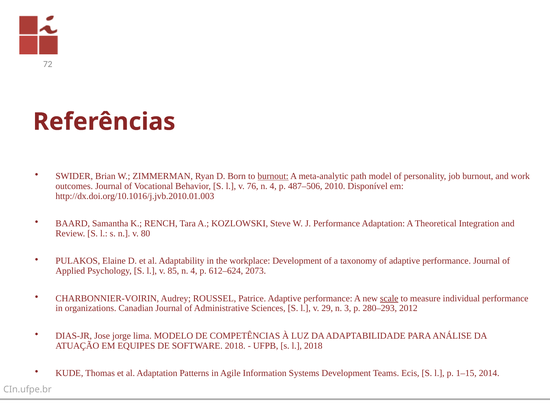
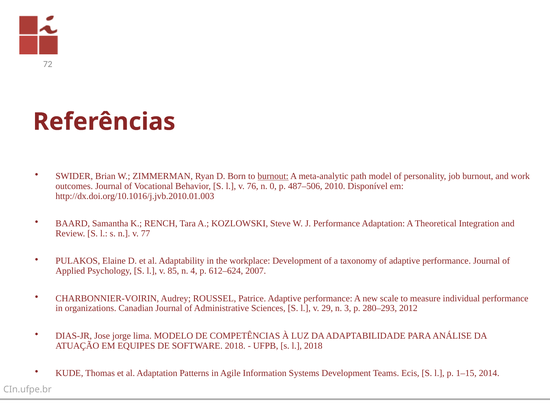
76 n 4: 4 -> 0 (273, 186)
80: 80 -> 77 (146, 233)
2073: 2073 -> 2007 (256, 271)
scale underline: present -> none (389, 298)
